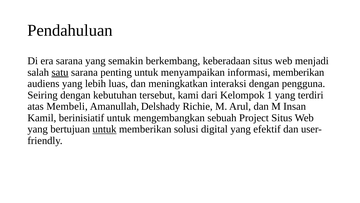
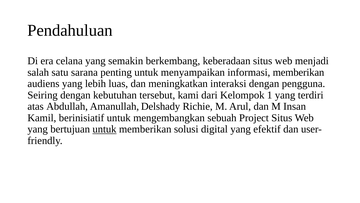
era sarana: sarana -> celana (69, 61)
satu underline: present -> none (60, 72)
Membeli: Membeli -> Abdullah (67, 106)
